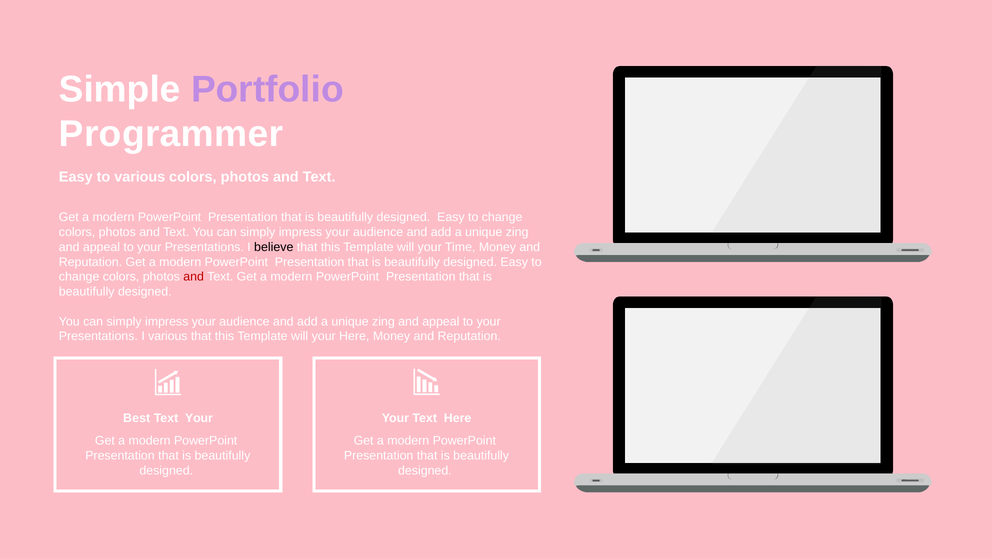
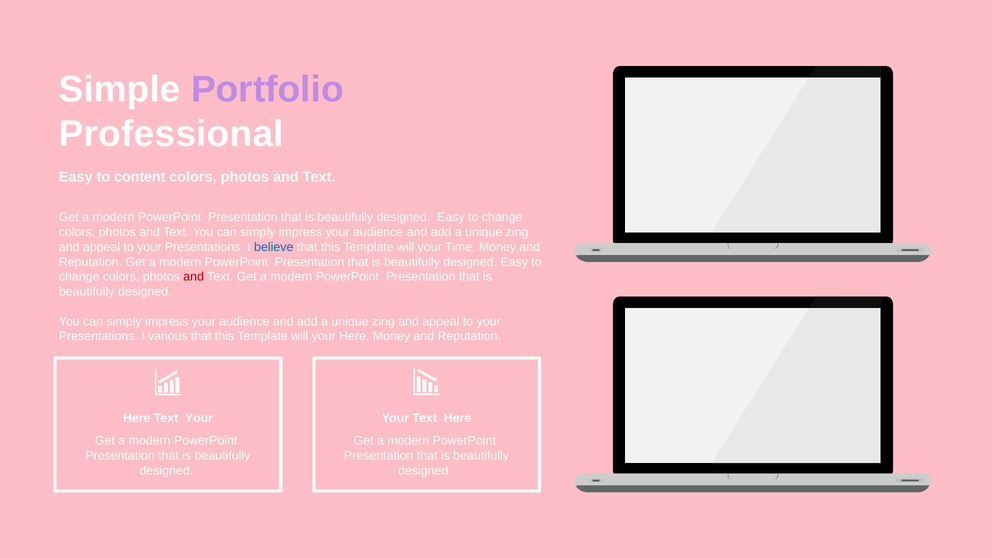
Programmer: Programmer -> Professional (171, 134)
to various: various -> content (140, 177)
believe colour: black -> blue (274, 247)
Best: Best -> Here (137, 418)
